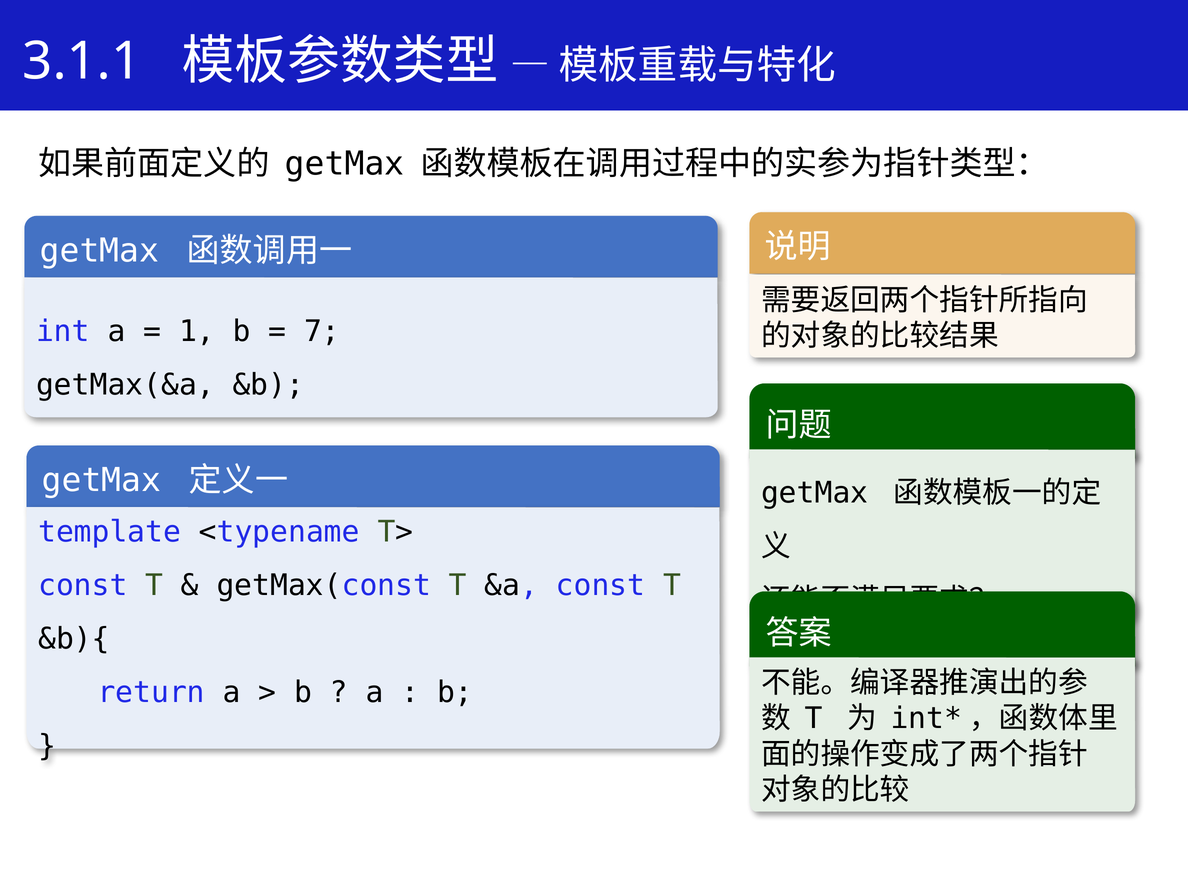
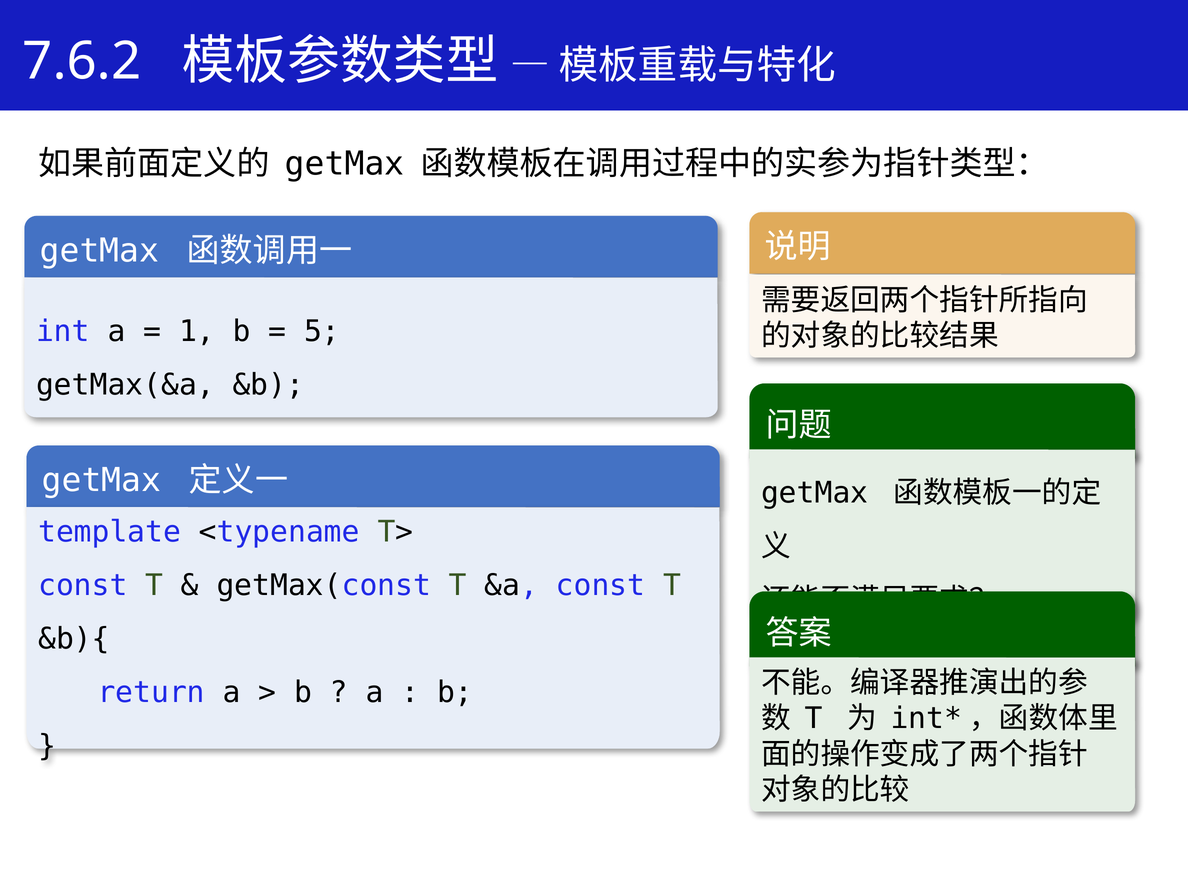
3.1.1: 3.1.1 -> 7.6.2 (82, 61)
7: 7 -> 5 (322, 332)
